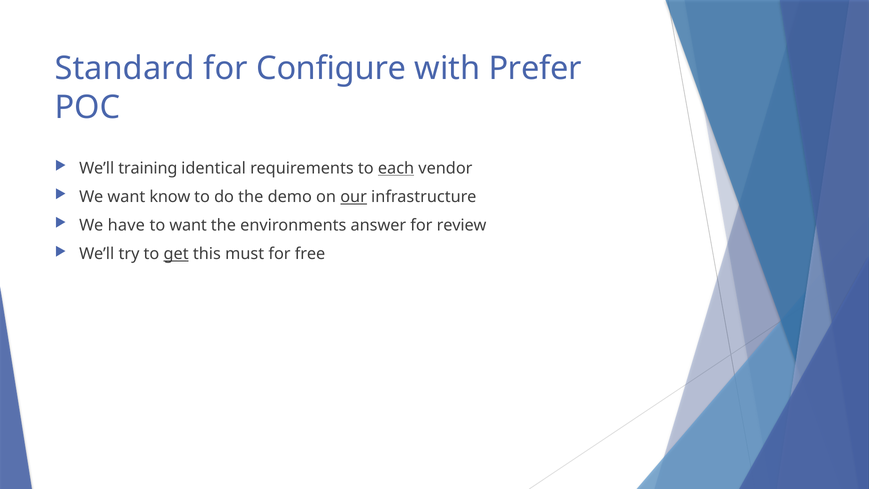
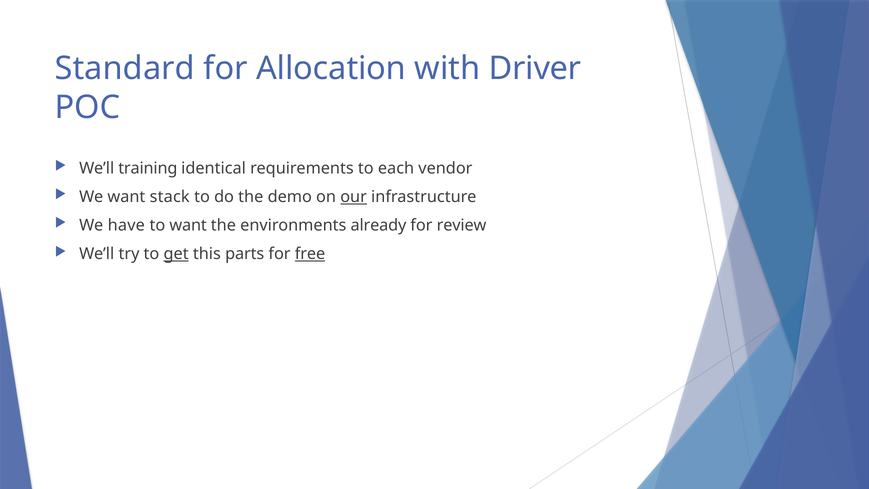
Configure: Configure -> Allocation (331, 69)
Prefer: Prefer -> Driver (535, 69)
each underline: present -> none (396, 168)
know: know -> stack (170, 197)
answer: answer -> already (378, 225)
must: must -> parts (245, 254)
free underline: none -> present (310, 254)
